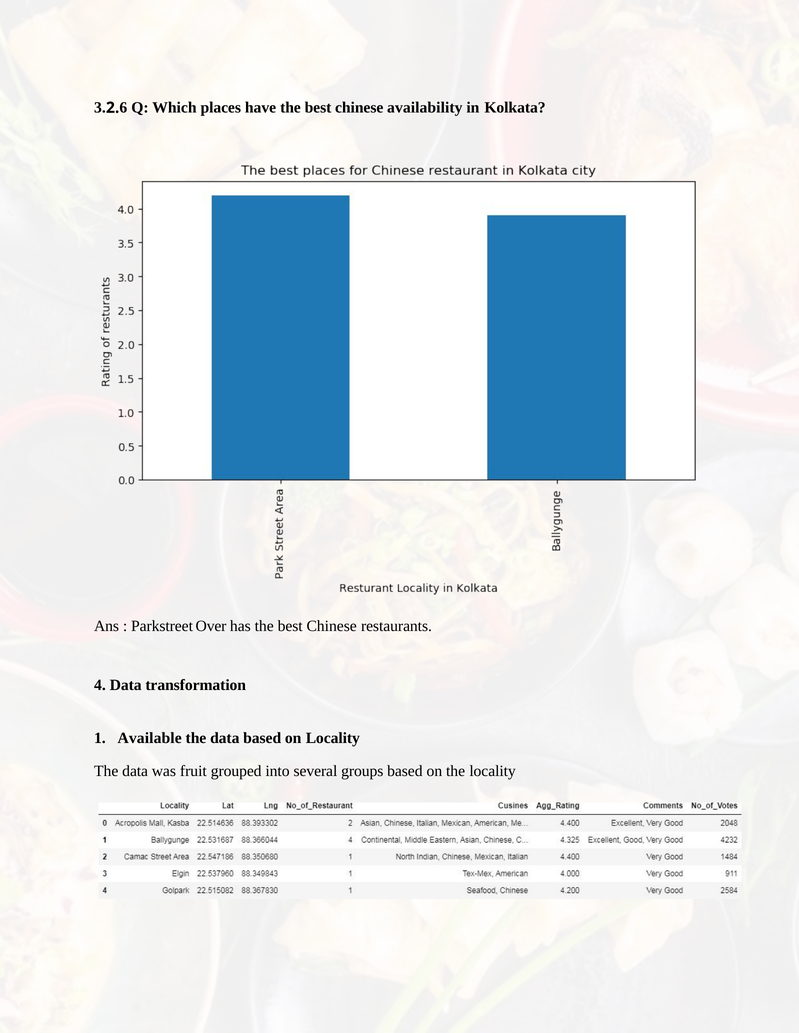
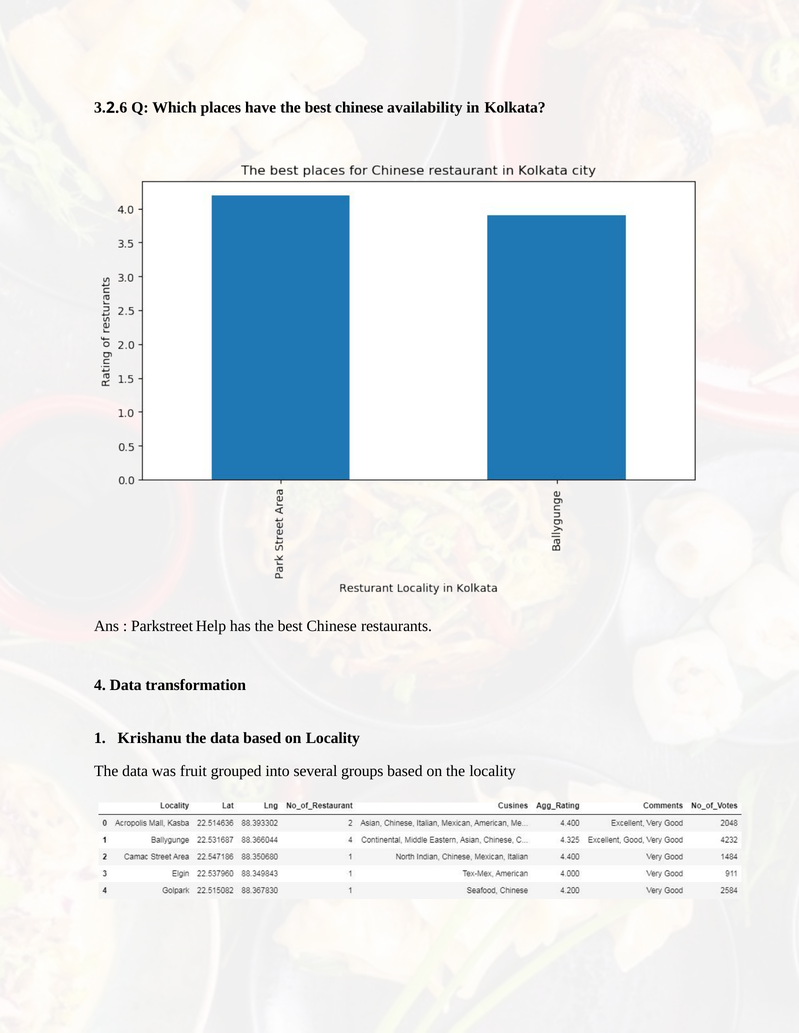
Over: Over -> Help (211, 627)
Available: Available -> Krishanu (150, 739)
